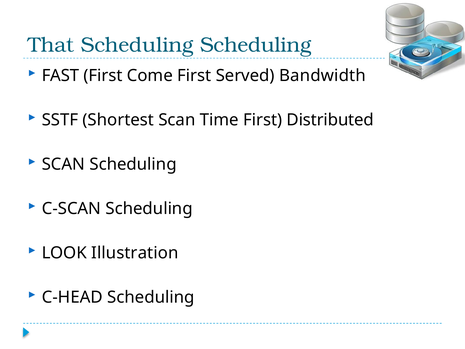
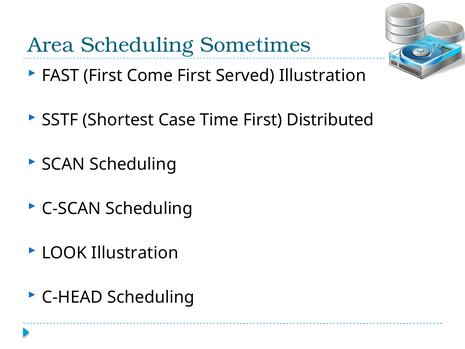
That: That -> Area (51, 45)
Scheduling Scheduling: Scheduling -> Sometimes (255, 45)
Served Bandwidth: Bandwidth -> Illustration (323, 76)
Shortest Scan: Scan -> Case (177, 120)
